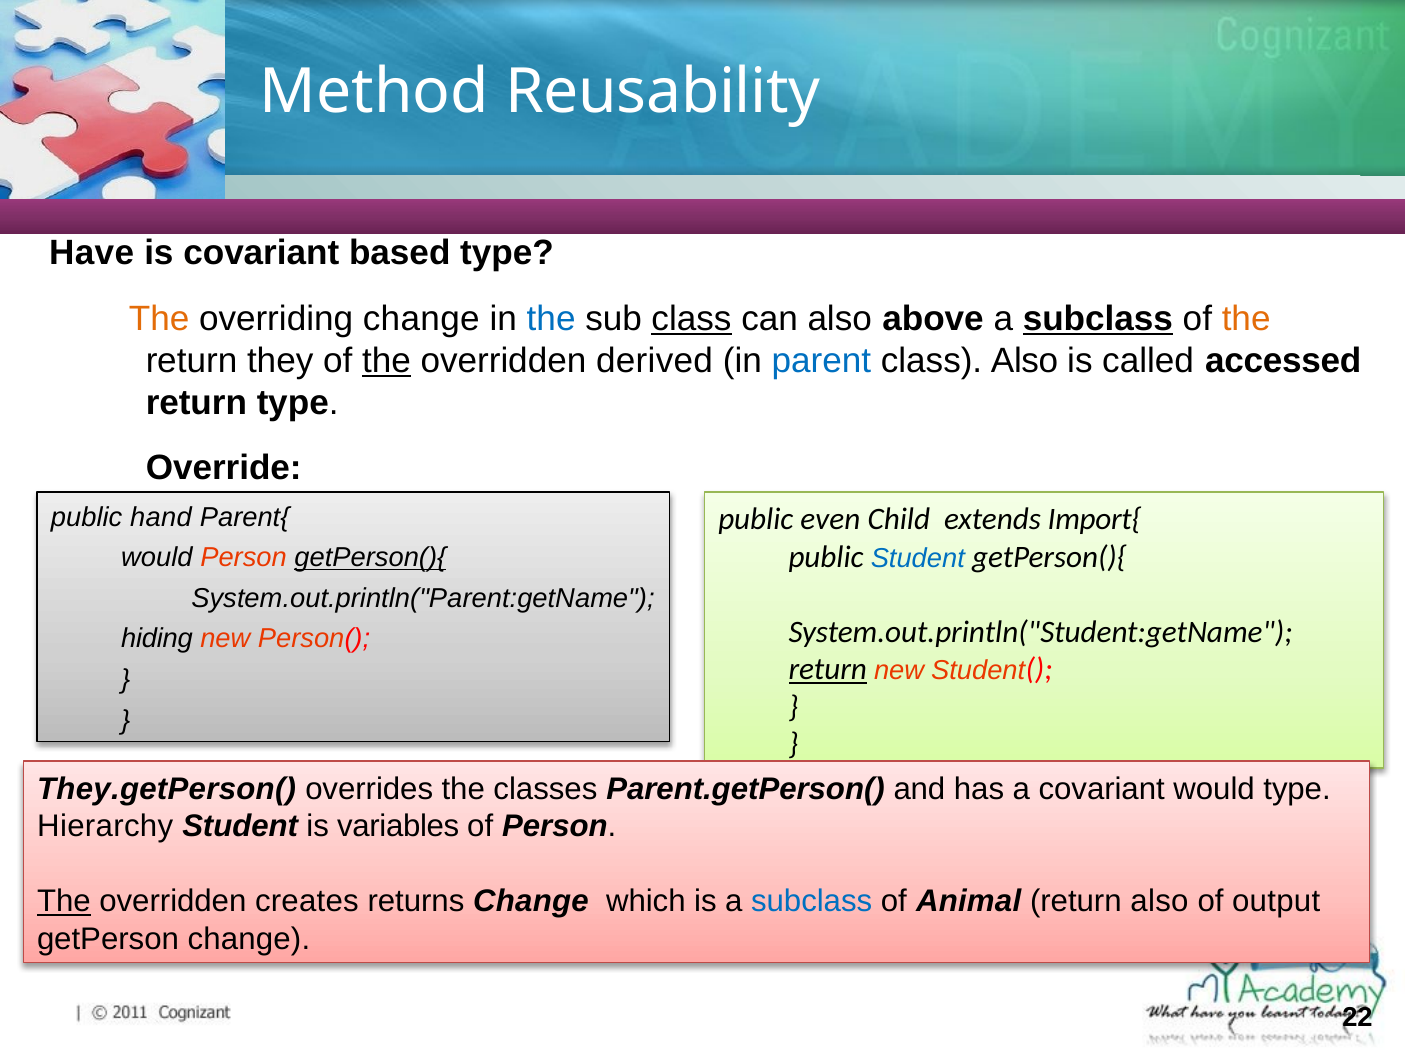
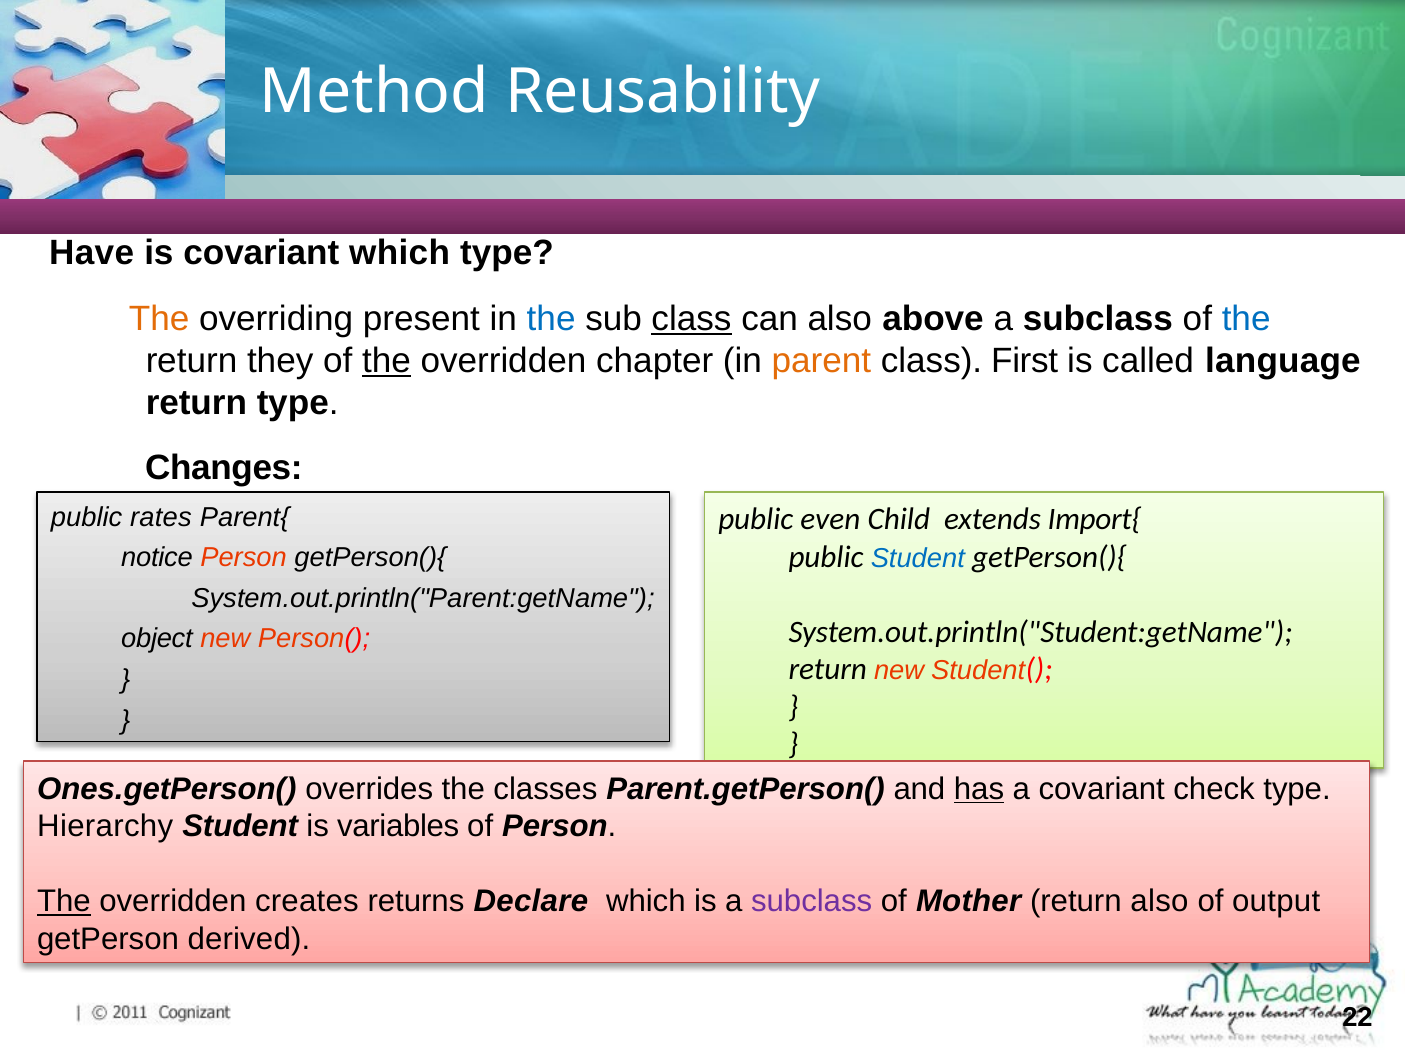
covariant based: based -> which (400, 253)
overriding change: change -> present (421, 318)
subclass underline: present -> none (1098, 318)
the colour: orange -> blue (1246, 318)
derived: derived -> chapter (655, 361)
parent colour: blue -> orange (821, 361)
class Also: Also -> First (1025, 361)
accessed: accessed -> language (1283, 361)
Override: Override -> Changes (224, 468)
hand: hand -> rates (161, 517)
would: would -> notice (157, 558)
getPerson(){ underline: present -> none (370, 558)
hiding: hiding -> object (157, 639)
return underline: present -> none (828, 669)
They.getPerson(: They.getPerson( -> Ones.getPerson( (167, 789)
has underline: none -> present (979, 789)
covariant would: would -> check (1214, 789)
returns Change: Change -> Declare (531, 901)
subclass colour: blue -> purple (812, 901)
Animal: Animal -> Mother (969, 901)
getPerson change: change -> derived (249, 939)
